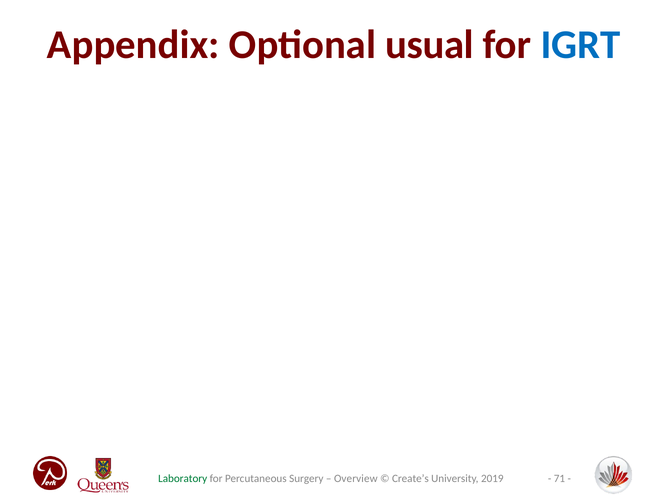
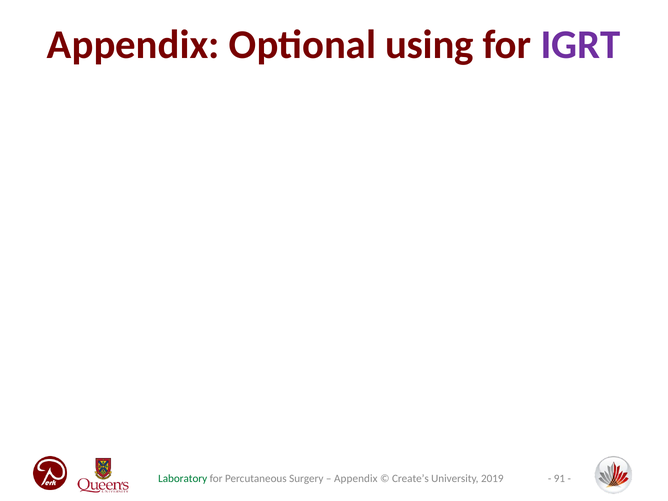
usual: usual -> using (429, 45)
IGRT colour: blue -> purple (580, 45)
71: 71 -> 91 (559, 478)
Overview: Overview -> Appendix (356, 478)
